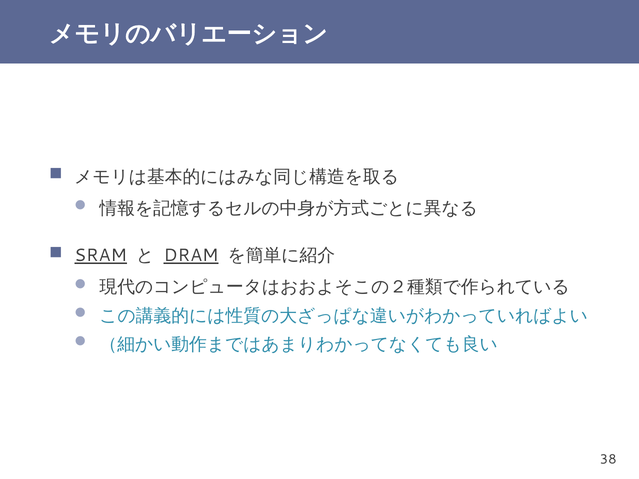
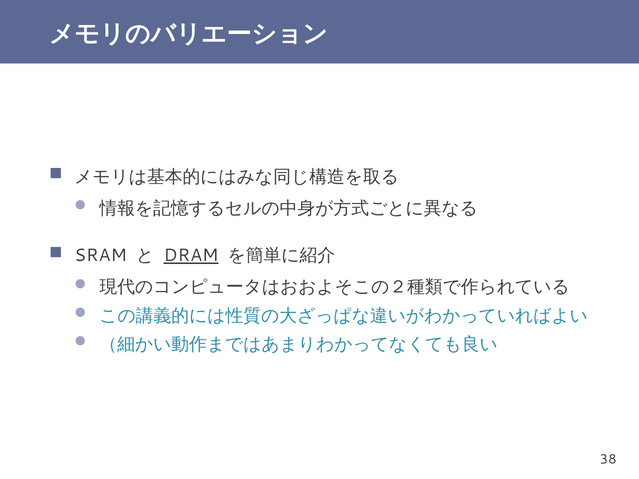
SRAM underline: present -> none (101, 256)
